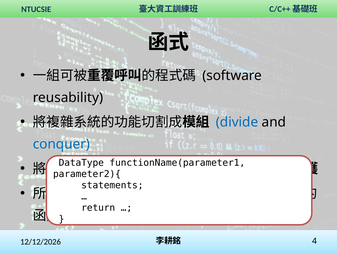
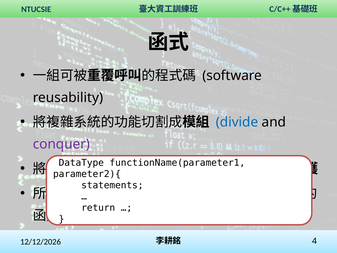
conquer colour: blue -> purple (61, 144)
